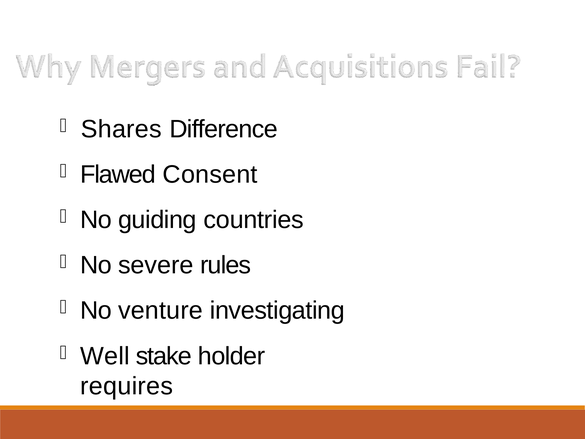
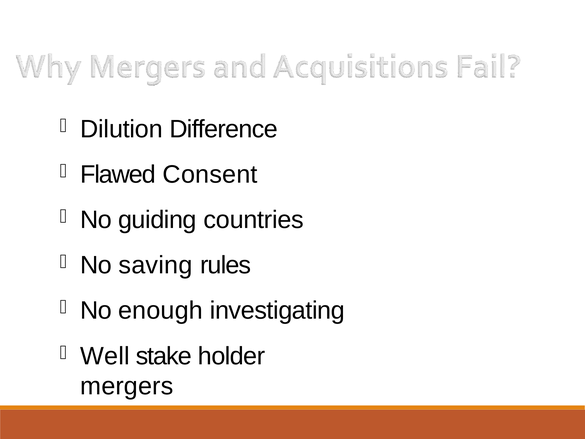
Shares: Shares -> Dilution (121, 129)
severe: severe -> saving (156, 265)
venture: venture -> enough (160, 310)
requires: requires -> mergers (127, 386)
